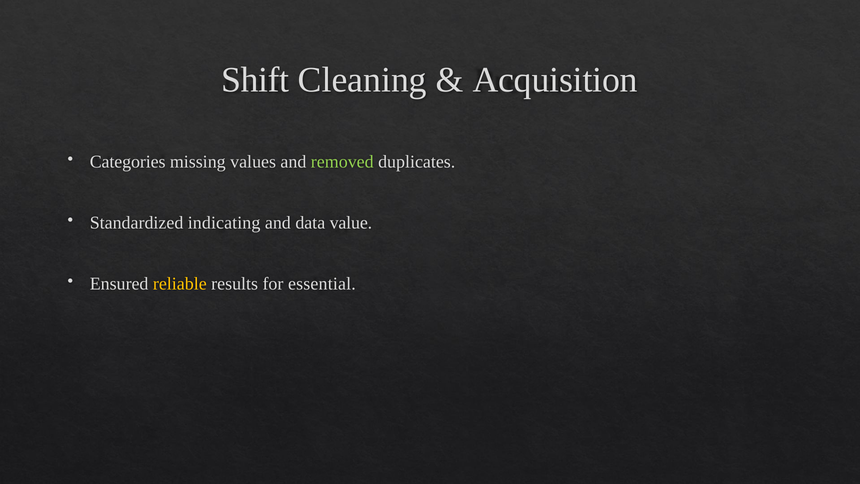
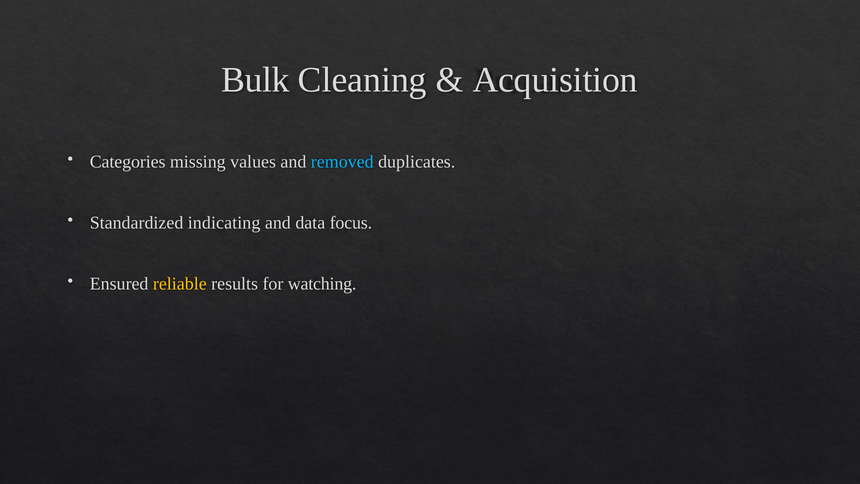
Shift: Shift -> Bulk (255, 80)
removed colour: light green -> light blue (342, 162)
value: value -> focus (351, 223)
essential: essential -> watching (322, 283)
